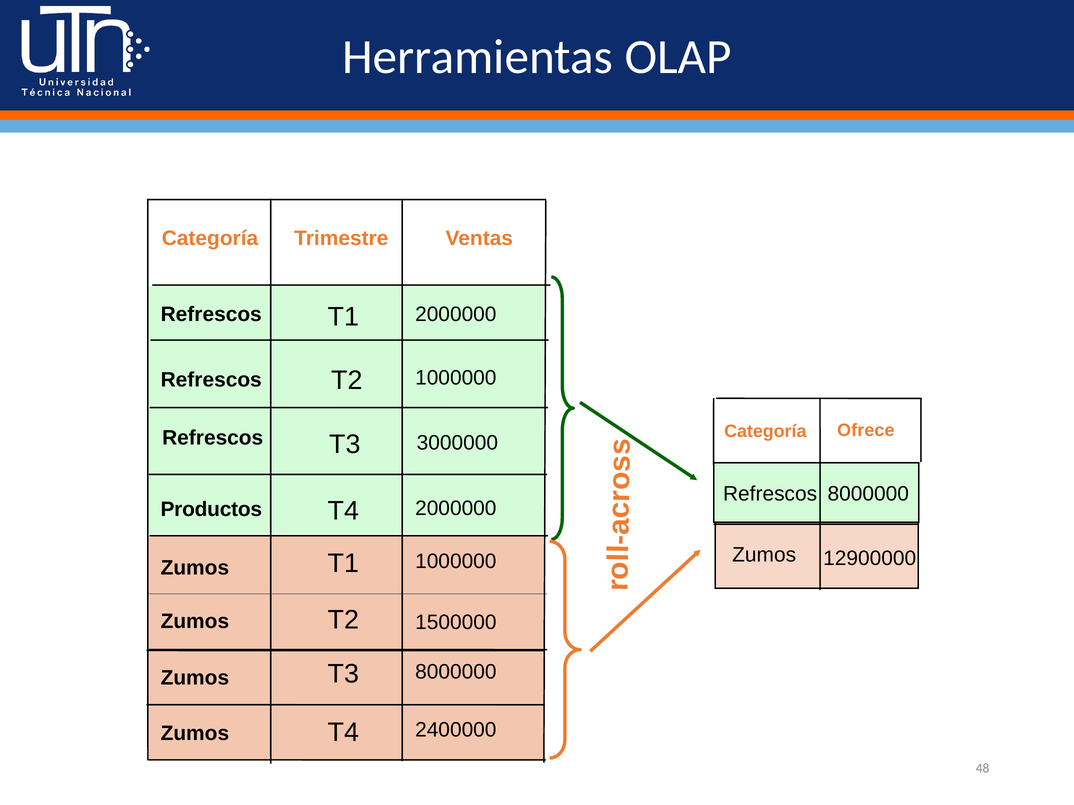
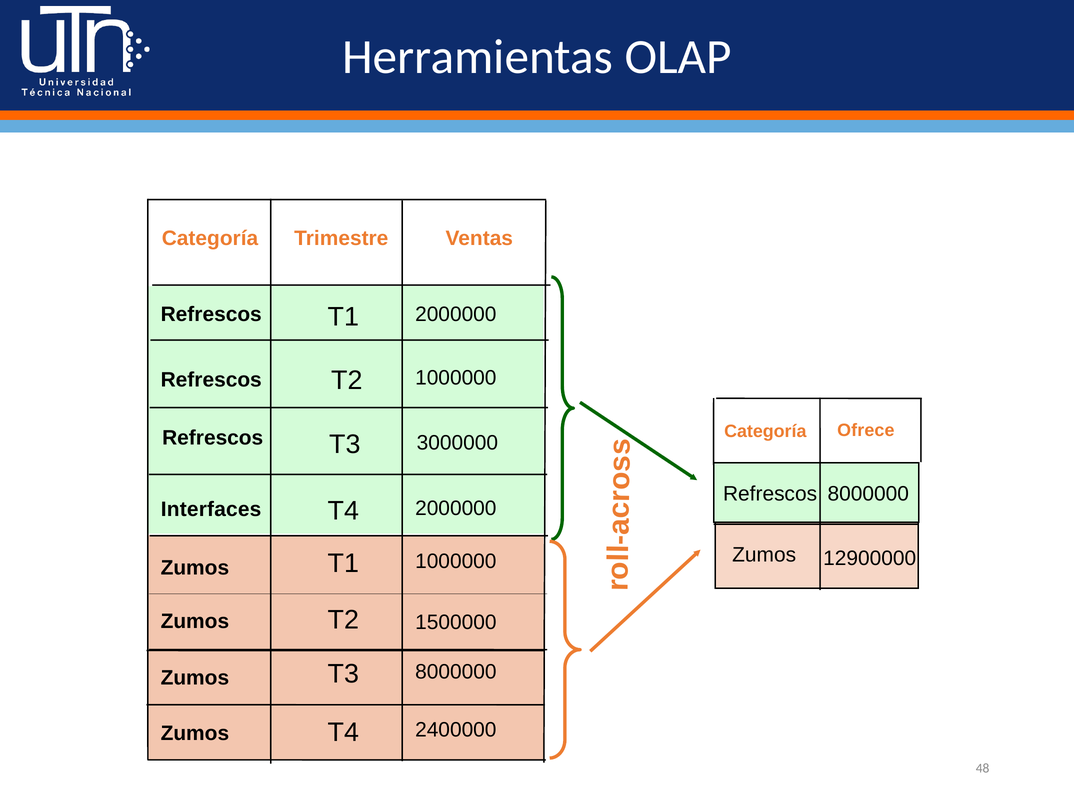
Productos: Productos -> Interfaces (211, 510)
